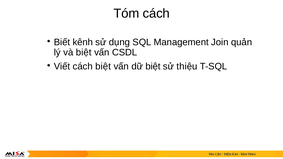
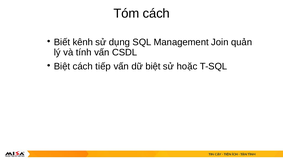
và biệt: biệt -> tính (84, 52)
Viết: Viết -> Biệt (62, 66)
cách biệt: biệt -> tiếp (103, 66)
thiệu: thiệu -> hoặc (187, 66)
